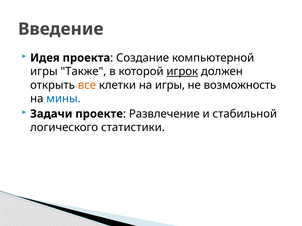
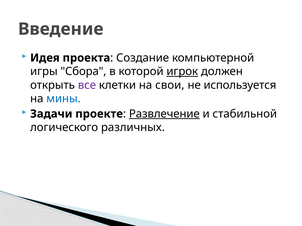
Также: Также -> Сбора (83, 72)
все colour: orange -> purple (87, 85)
на игры: игры -> свои (170, 85)
возможность: возможность -> используется (240, 85)
Развлечение underline: none -> present (164, 114)
статистики: статистики -> различных (133, 128)
